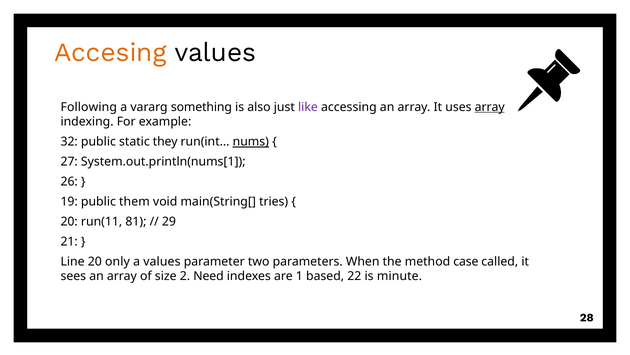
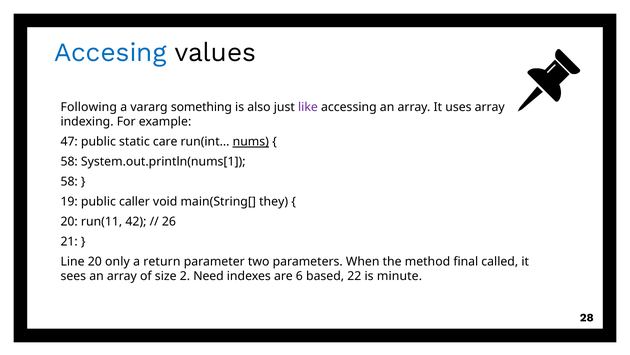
Accesing colour: orange -> blue (110, 52)
array underline: present -> none (490, 107)
32: 32 -> 47 (69, 141)
they: they -> care (165, 141)
27: 27 -> 58 (69, 161)
26: 26 -> 58 (69, 181)
them: them -> caller (134, 201)
tries: tries -> they (274, 201)
81: 81 -> 42 (136, 221)
29: 29 -> 26 (169, 221)
a values: values -> return (162, 261)
case: case -> final (466, 261)
1: 1 -> 6 (299, 276)
